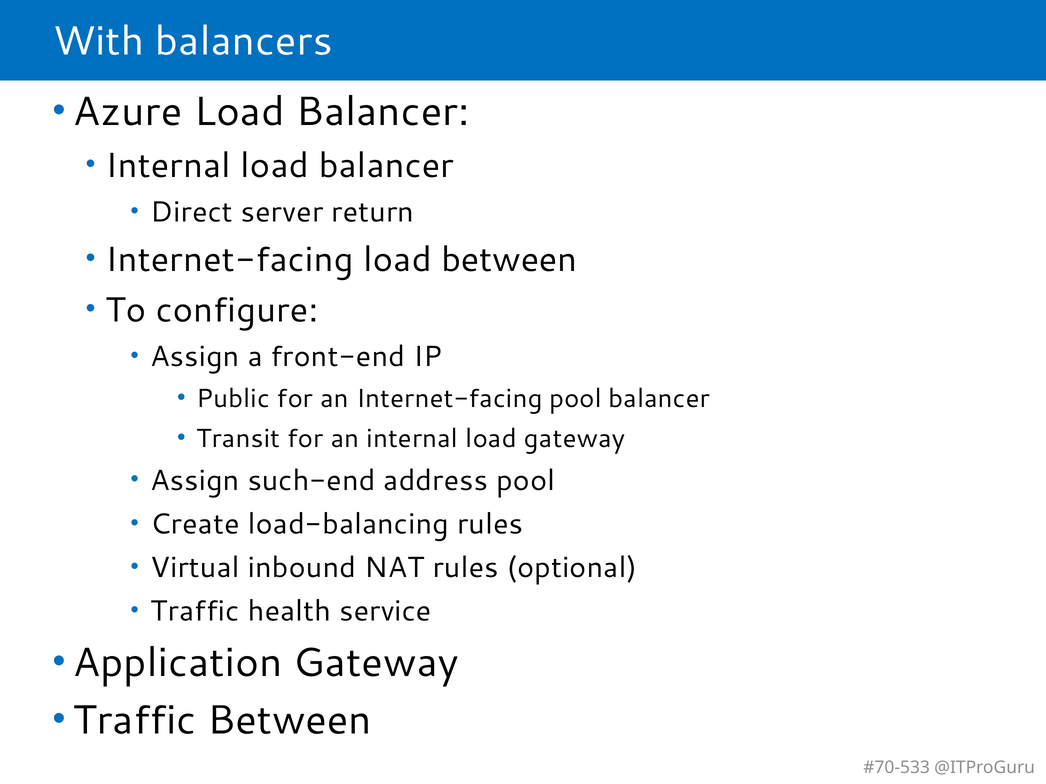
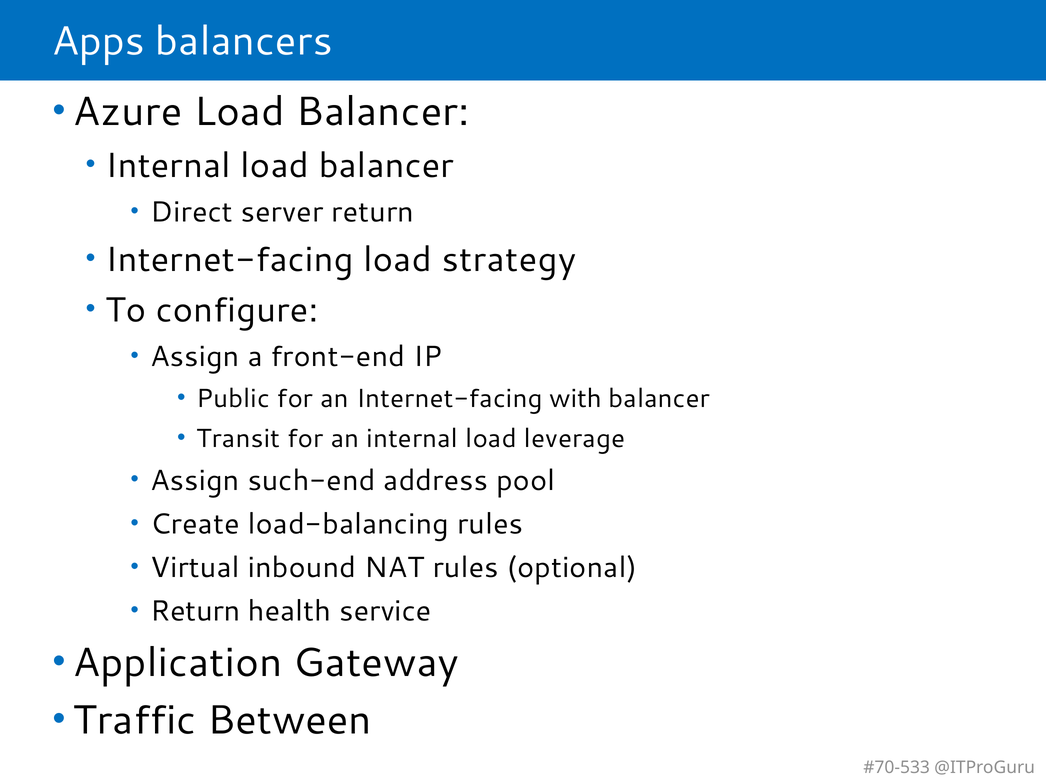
With: With -> Apps (98, 41)
load between: between -> strategy (509, 260)
Internet-facing pool: pool -> with (576, 399)
load gateway: gateway -> leverage (575, 439)
Traffic: Traffic -> Return (195, 612)
